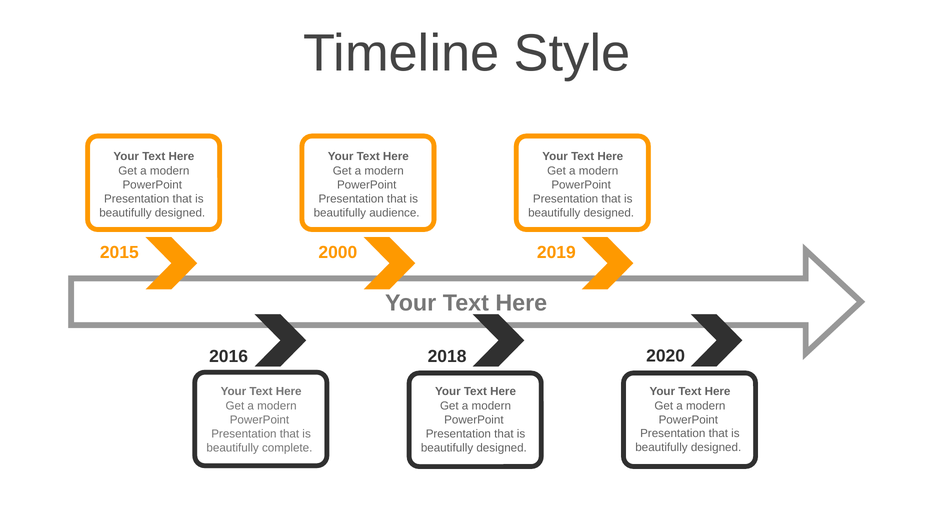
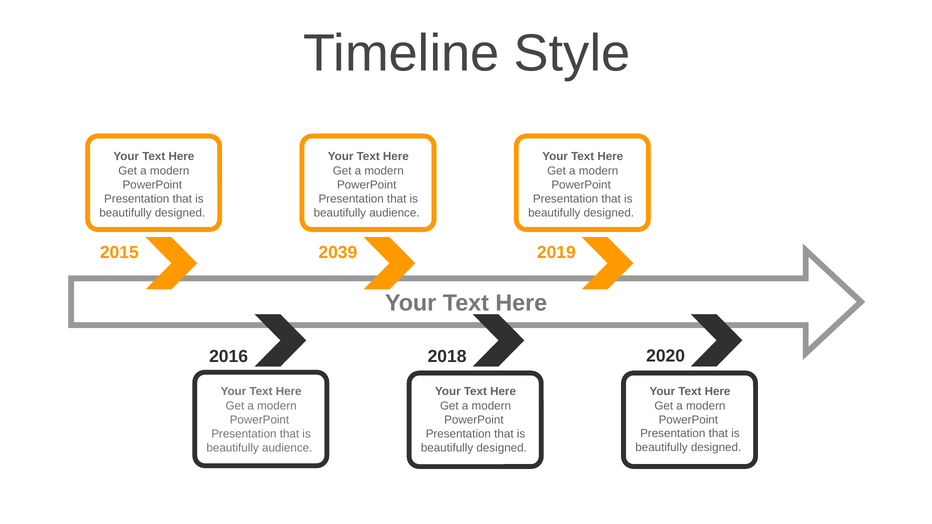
2000: 2000 -> 2039 (338, 252)
complete: complete -> audience (287, 448)
